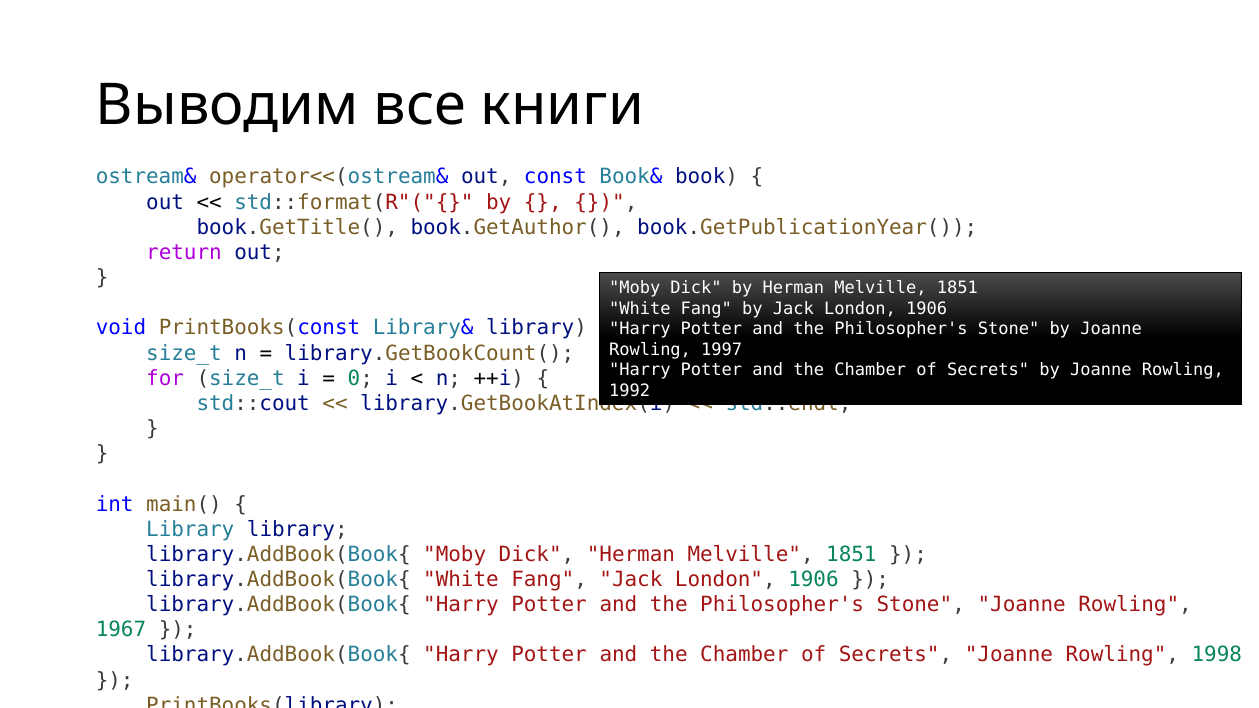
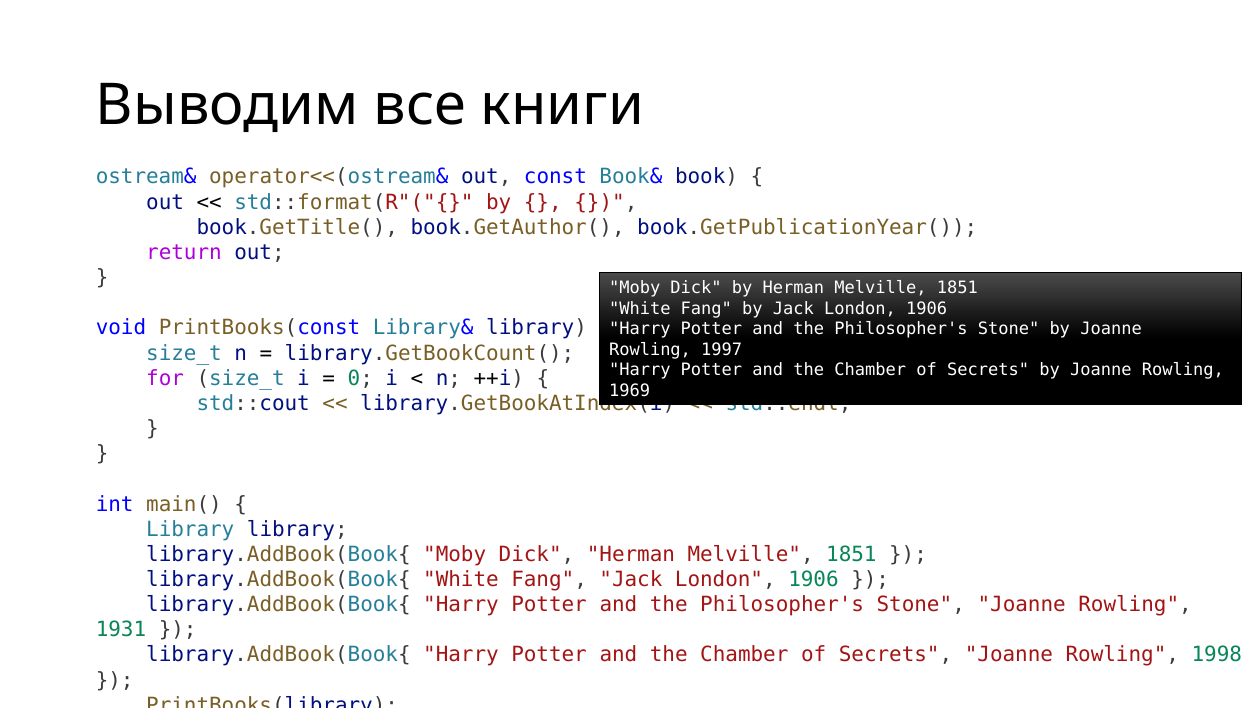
1992: 1992 -> 1969 (630, 391)
1967: 1967 -> 1931 (121, 630)
